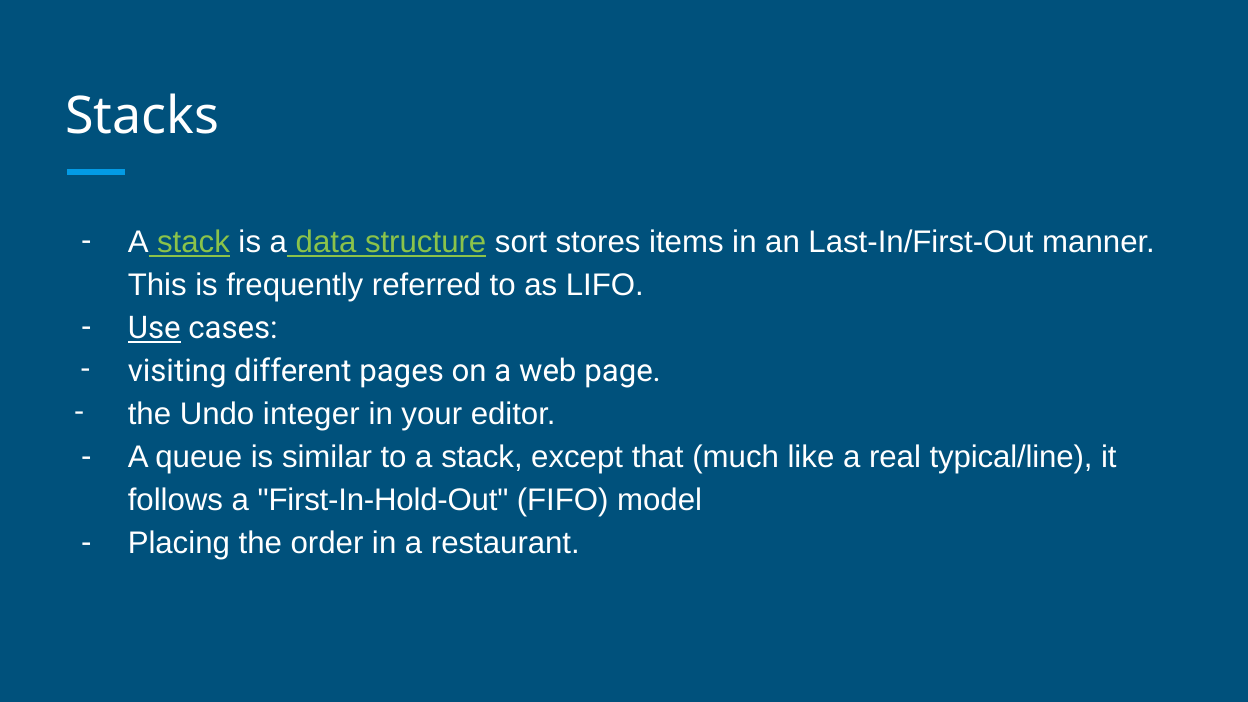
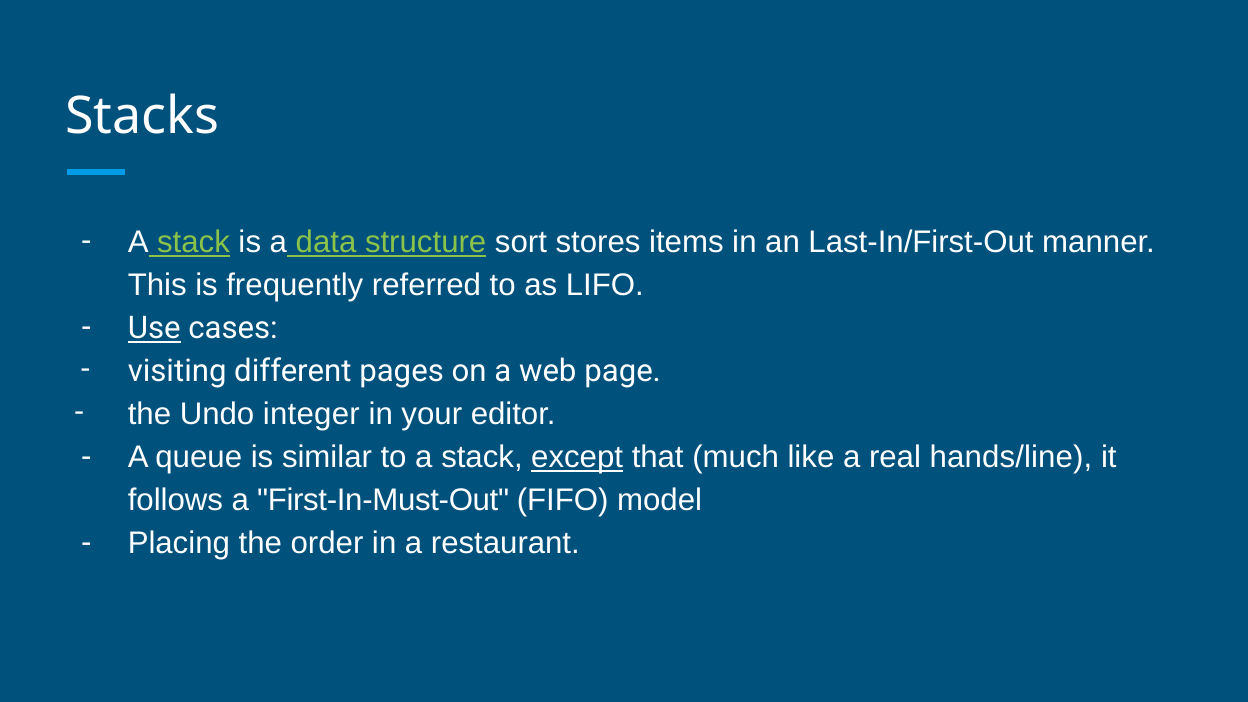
except underline: none -> present (577, 458)
typical/line: typical/line -> hands/line (1011, 458)
First-In-Hold-Out: First-In-Hold-Out -> First-In-Must-Out (383, 501)
